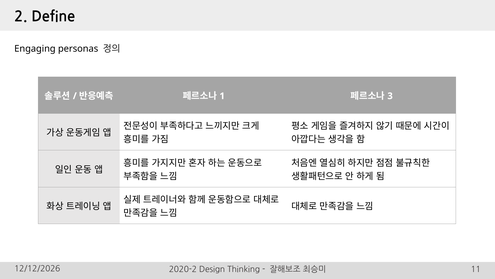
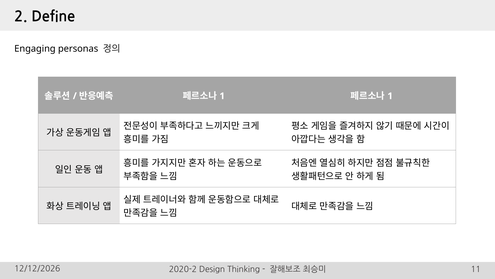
3: 3 -> 1 (390, 96)
